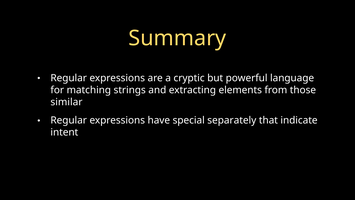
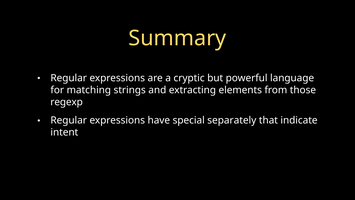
similar: similar -> regexp (67, 102)
